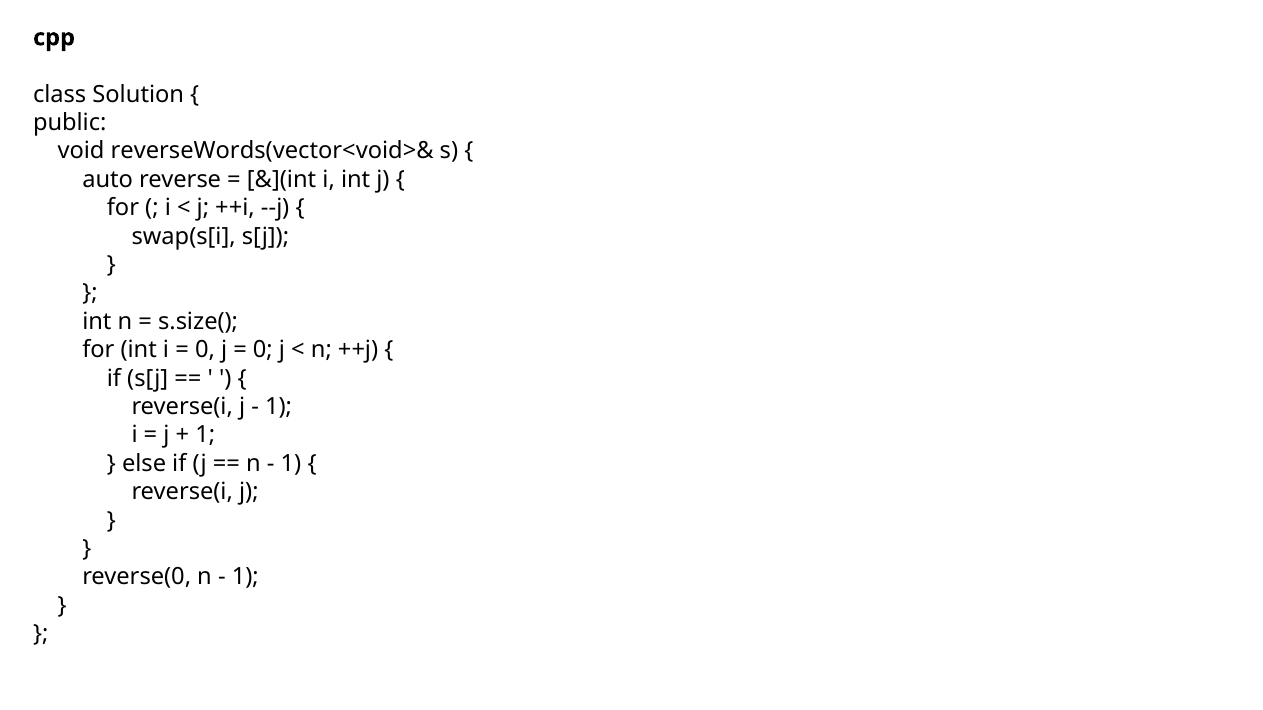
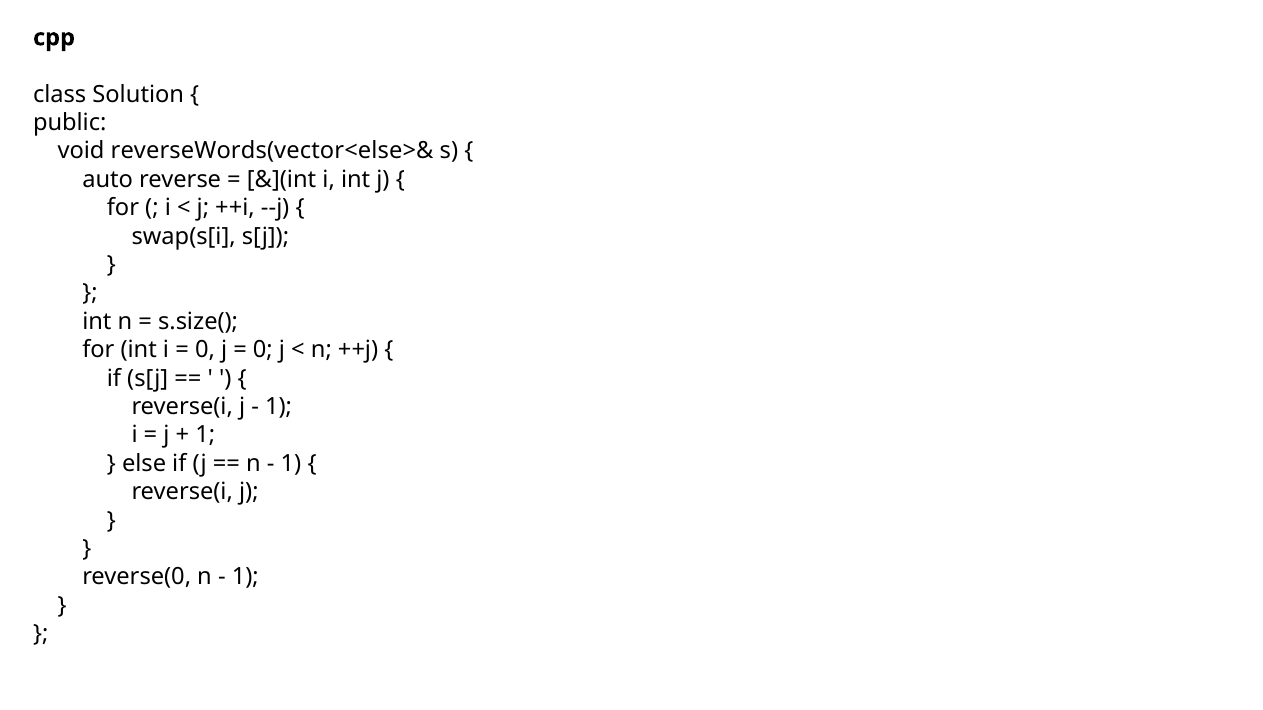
reverseWords(vector<void>&: reverseWords(vector<void>& -> reverseWords(vector<else>& (272, 151)
